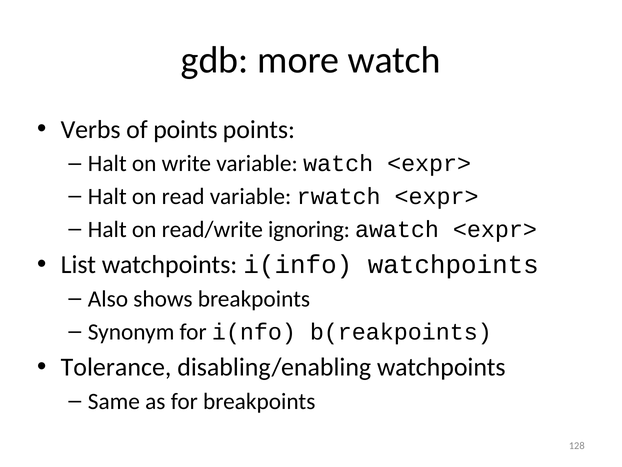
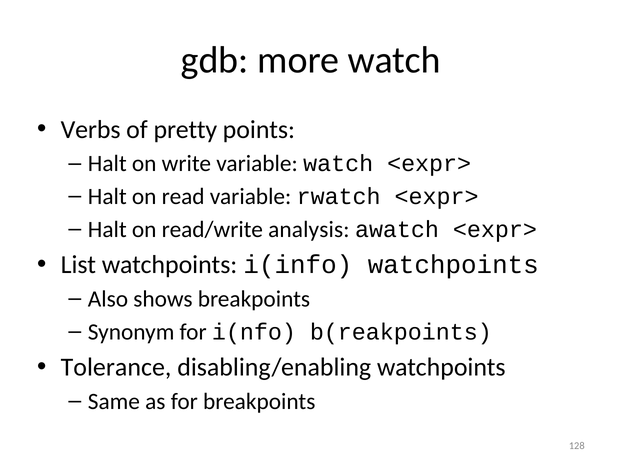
of points: points -> pretty (185, 129)
ignoring: ignoring -> analysis (309, 229)
